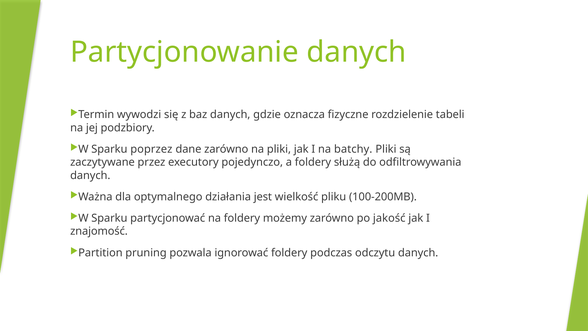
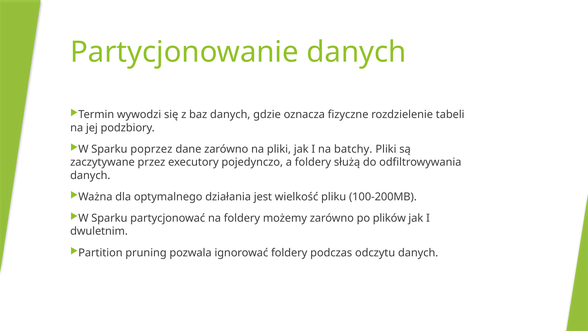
jakość: jakość -> plików (389, 218)
znajomość: znajomość -> dwuletnim (99, 231)
